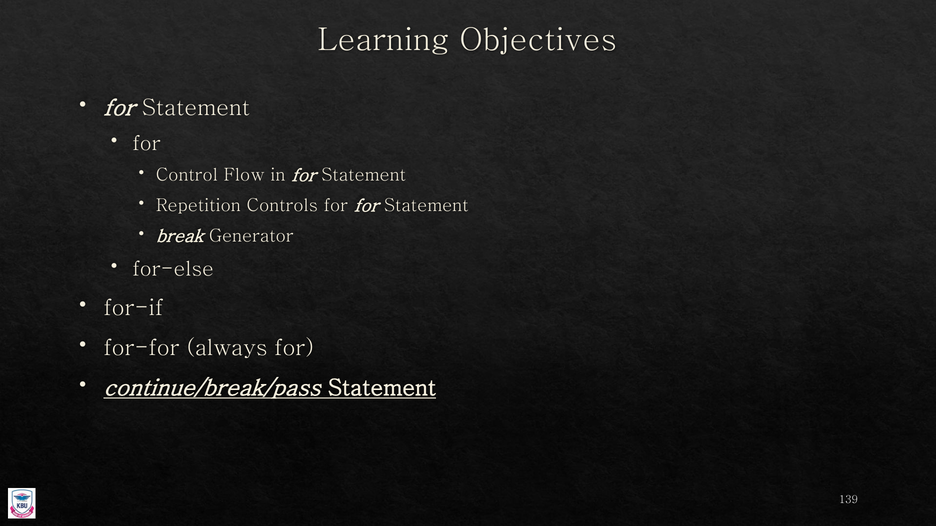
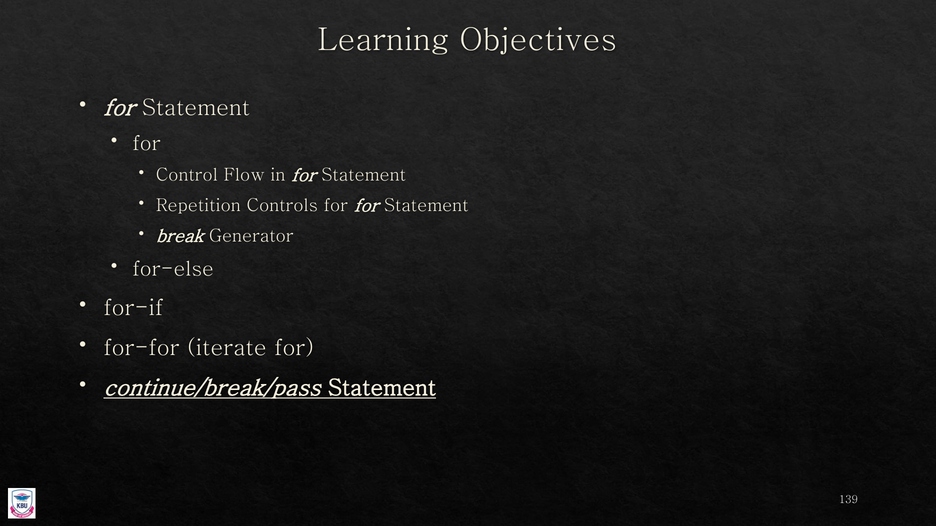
always: always -> iterate (227, 348)
